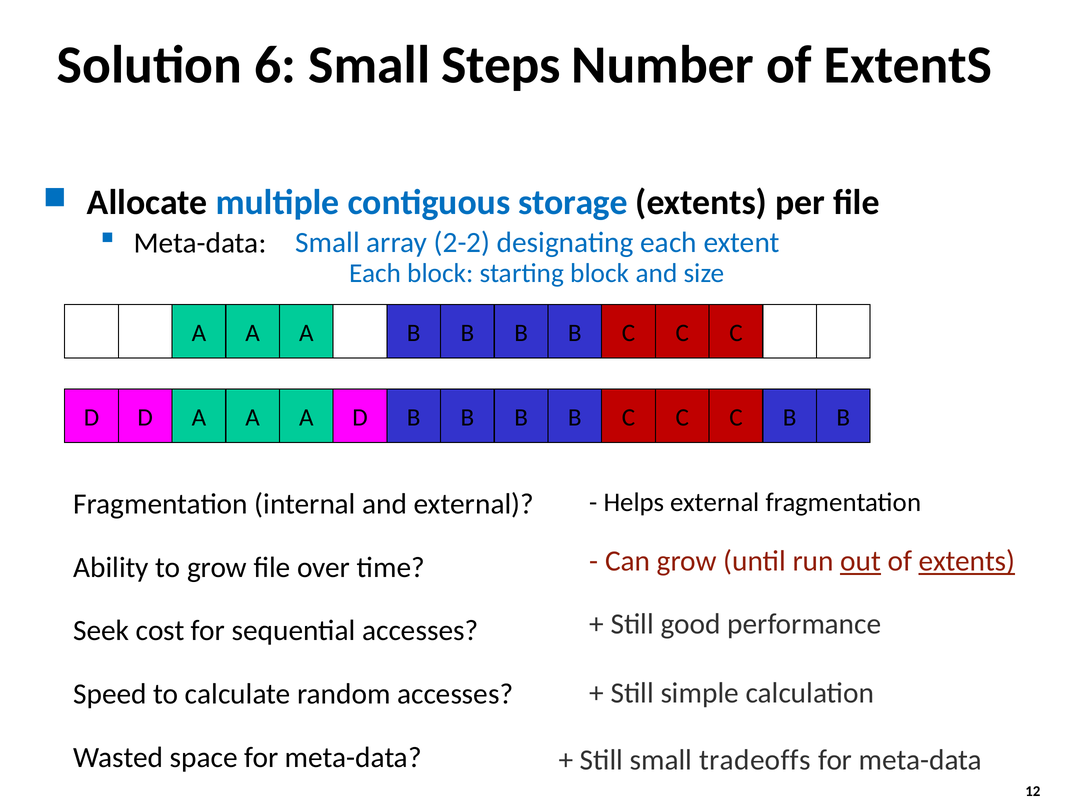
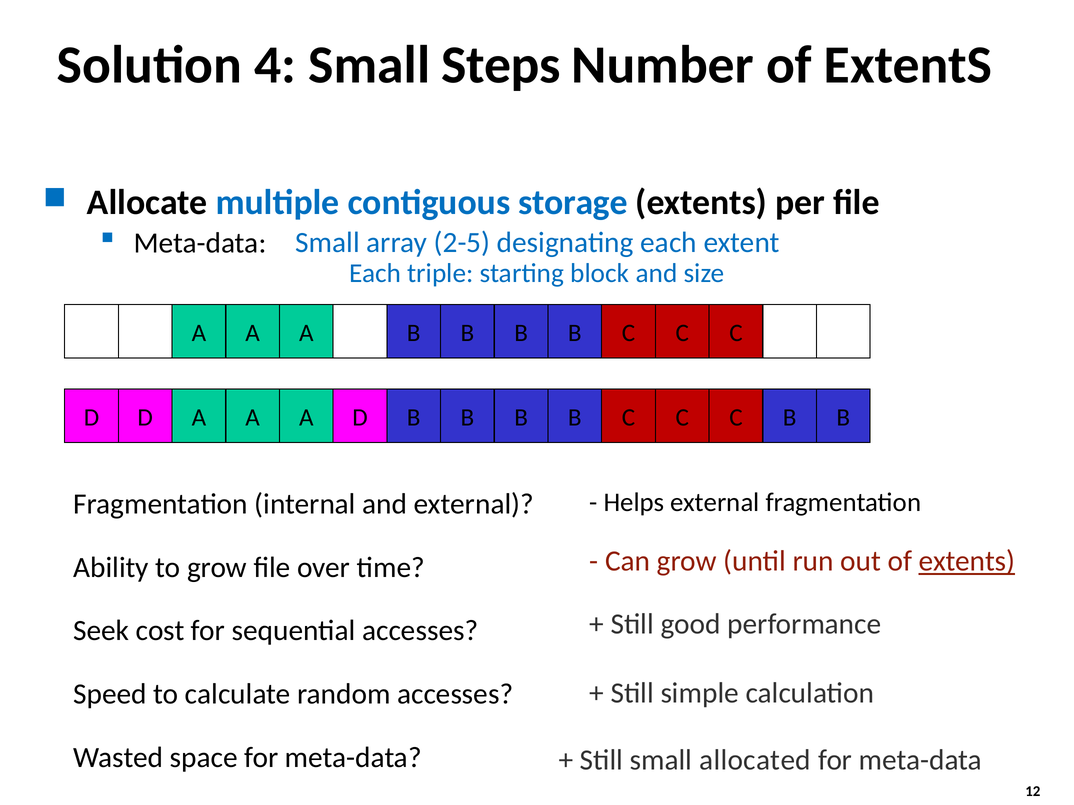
6: 6 -> 4 (275, 65)
2-2: 2-2 -> 2-5 (462, 243)
Each block: block -> triple (440, 273)
out underline: present -> none (861, 562)
tradeoffs: tradeoffs -> allocated (755, 760)
